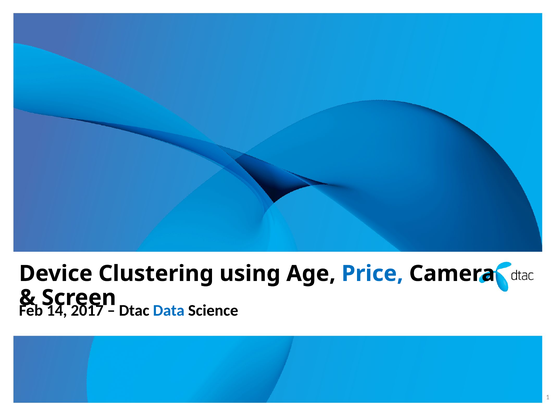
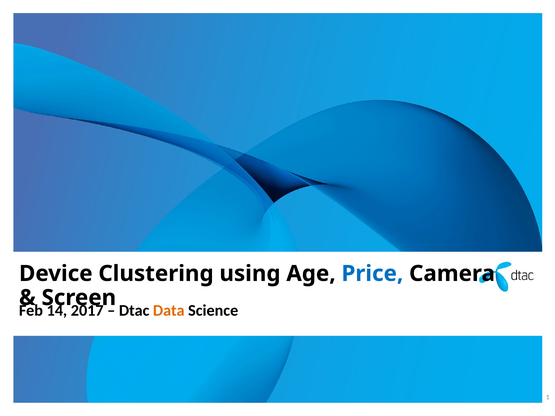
Data colour: blue -> orange (169, 311)
